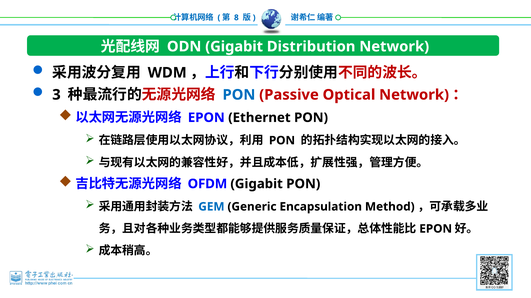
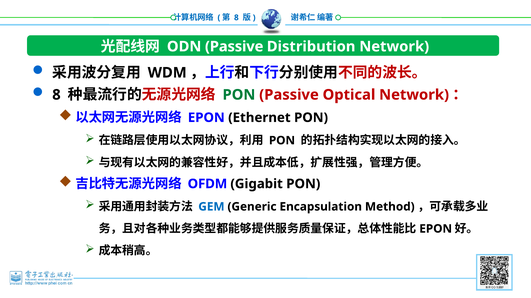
ODN Gigabit: Gigabit -> Passive (234, 47)
3: 3 -> 8 (56, 95)
PON colour: blue -> green (239, 95)
